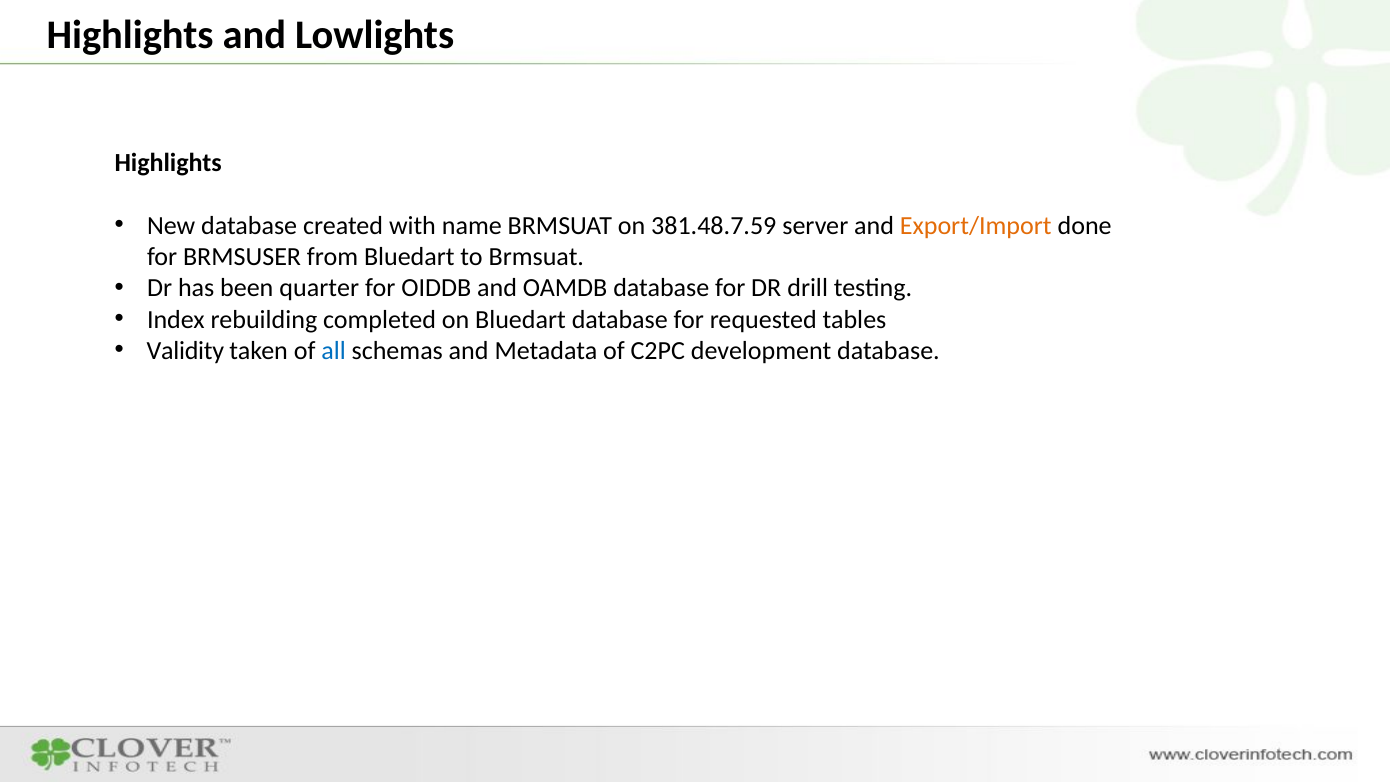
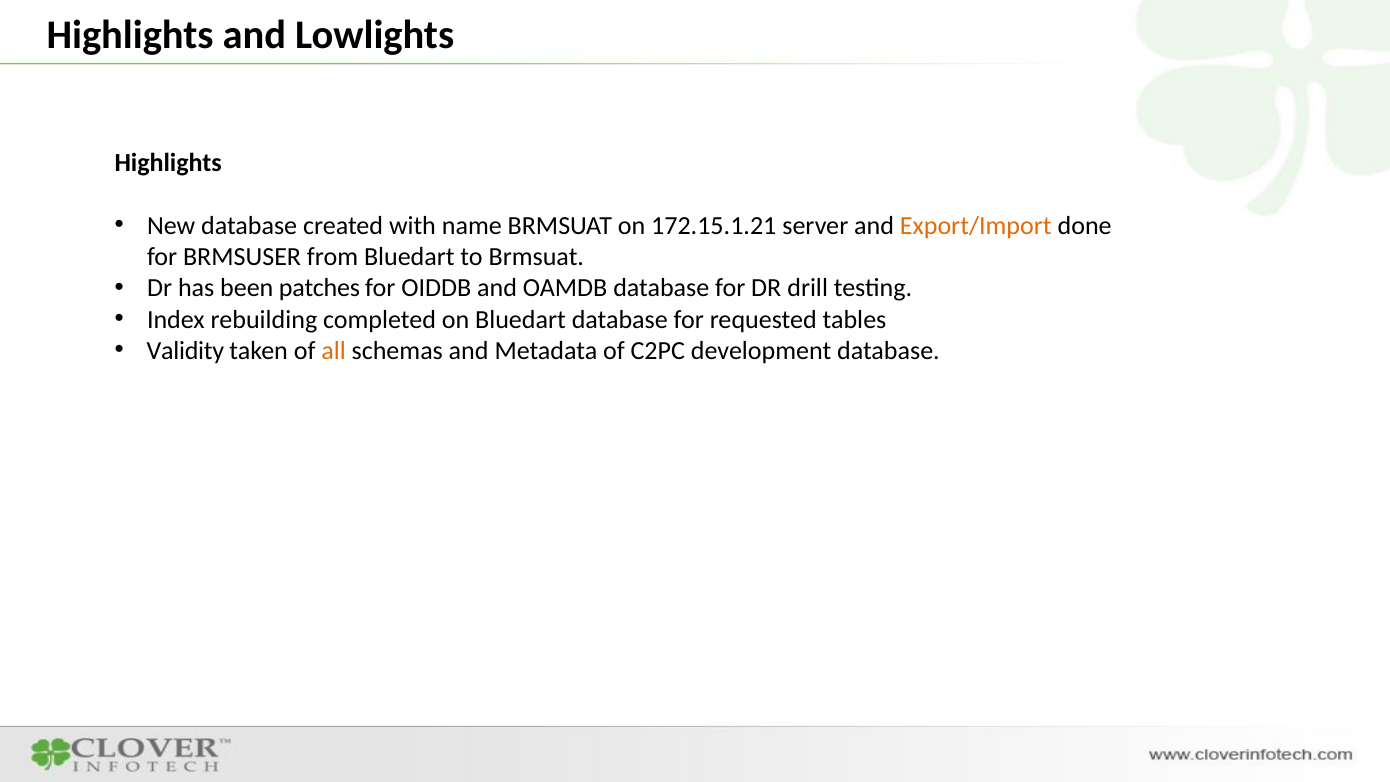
381.48.7.59: 381.48.7.59 -> 172.15.1.21 (714, 226)
quarter: quarter -> patches (319, 288)
all colour: blue -> orange (334, 351)
